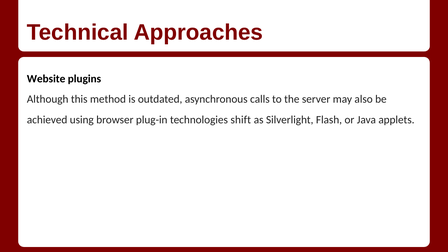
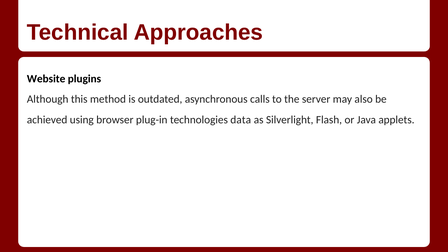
shift: shift -> data (241, 120)
